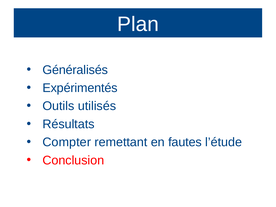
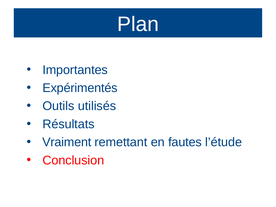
Généralisés: Généralisés -> Importantes (75, 70)
Compter: Compter -> Vraiment (67, 142)
